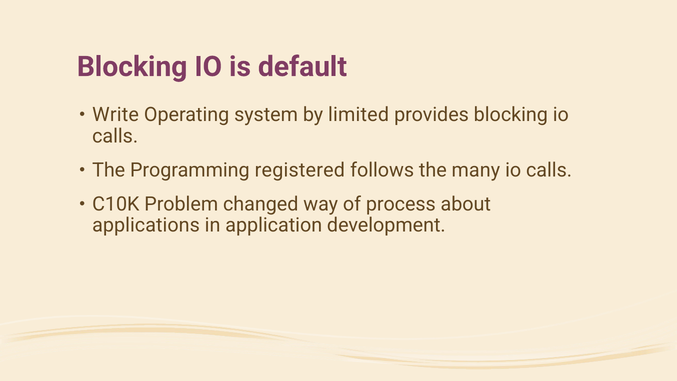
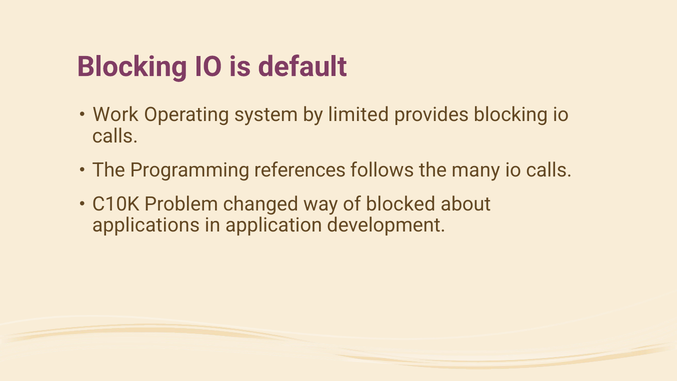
Write: Write -> Work (116, 115)
registered: registered -> references (300, 170)
process: process -> blocked (401, 204)
